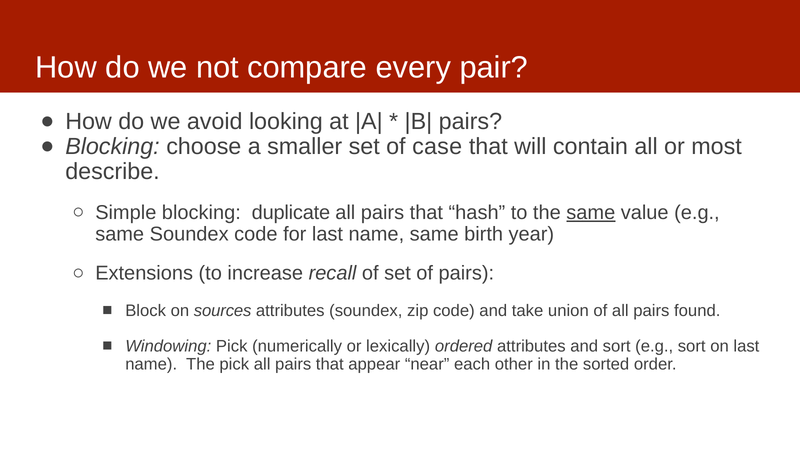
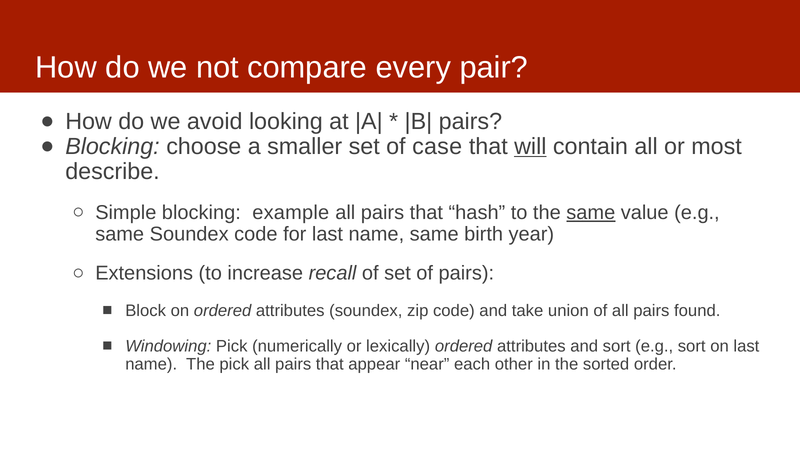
will underline: none -> present (530, 147)
duplicate: duplicate -> example (291, 213)
on sources: sources -> ordered (223, 311)
